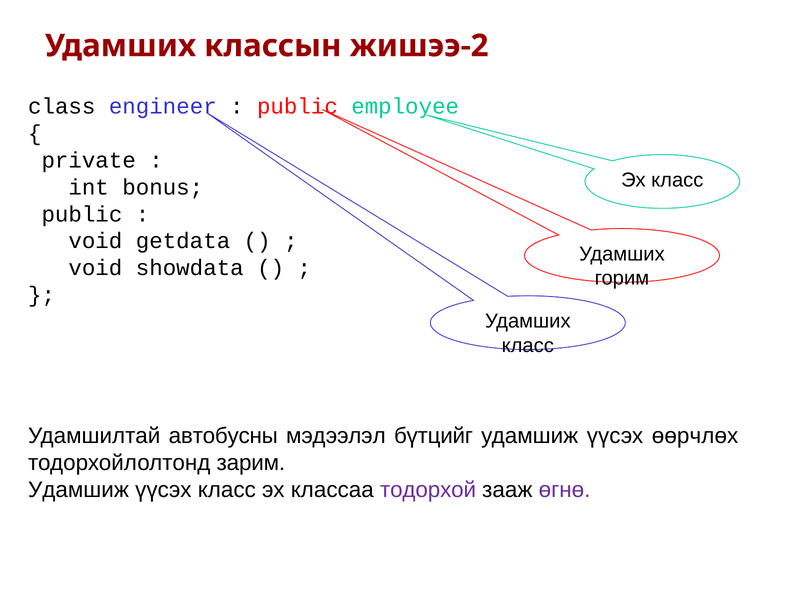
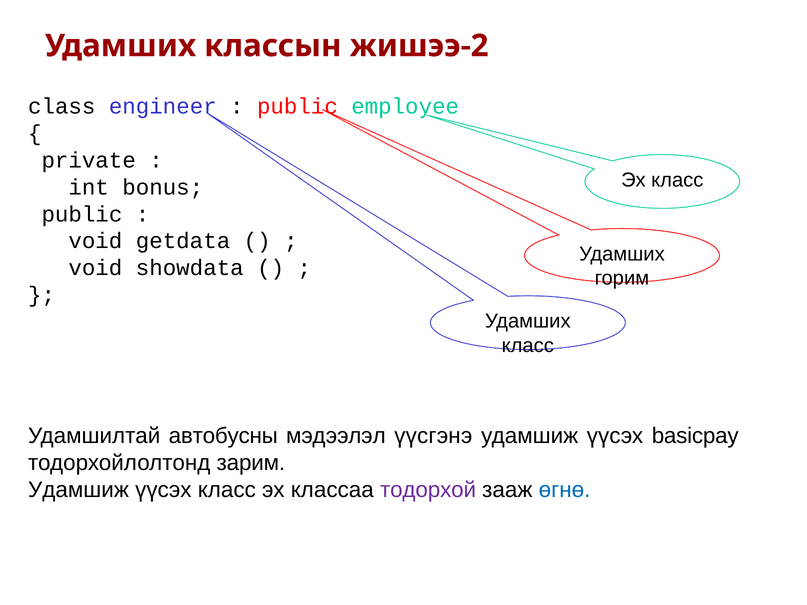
бүтцийг: бүтцийг -> үүсгэнэ (433, 436)
өөрчлөх: өөрчлөх -> basicpay (695, 436)
өгнө colour: purple -> blue (565, 490)
